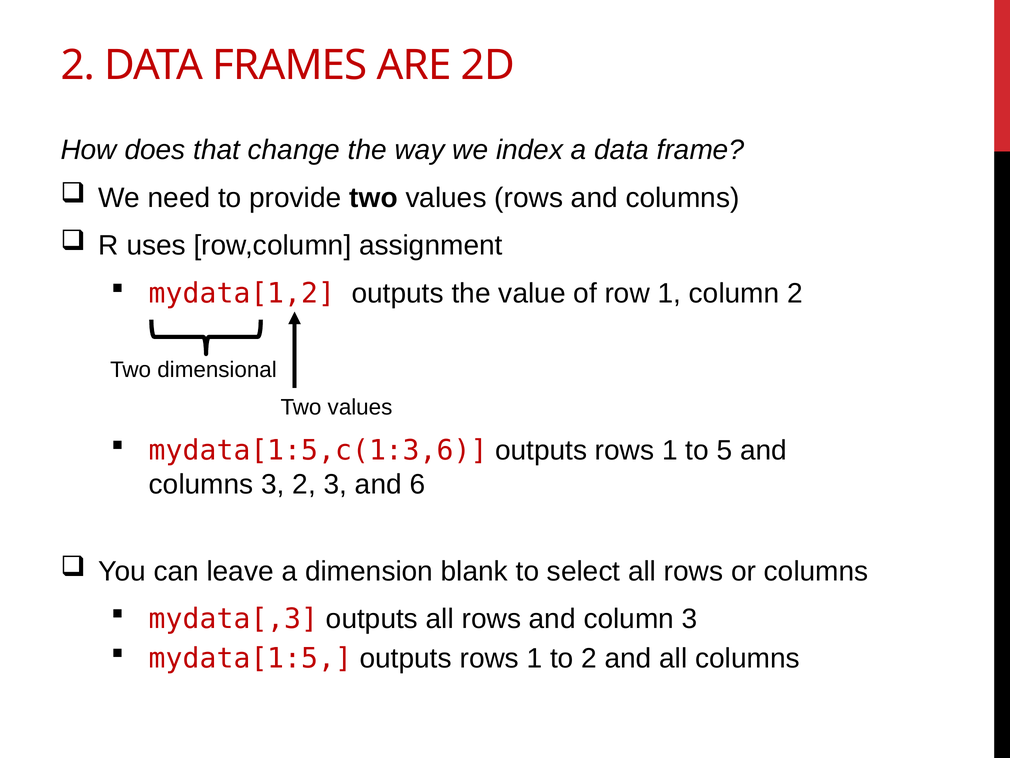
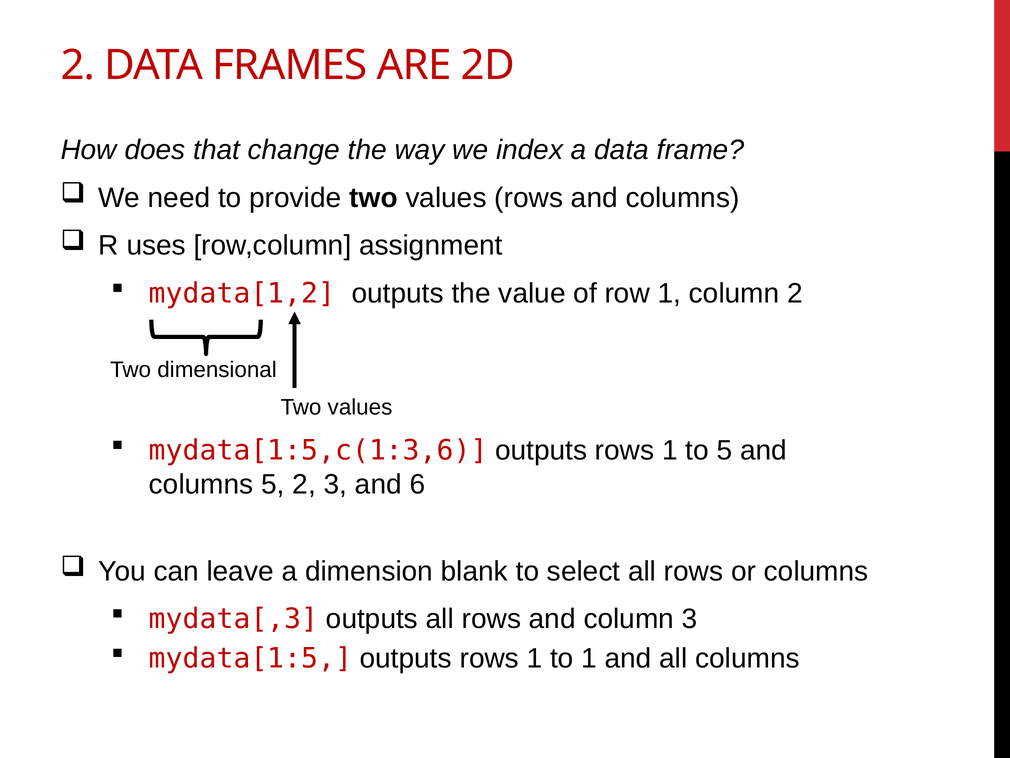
columns 3: 3 -> 5 (273, 484)
to 2: 2 -> 1 (589, 658)
